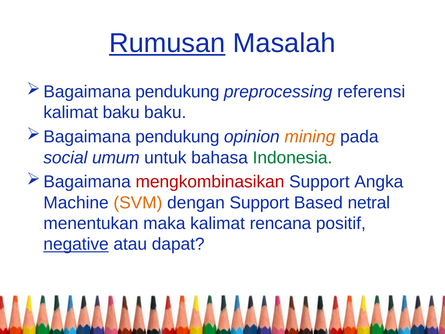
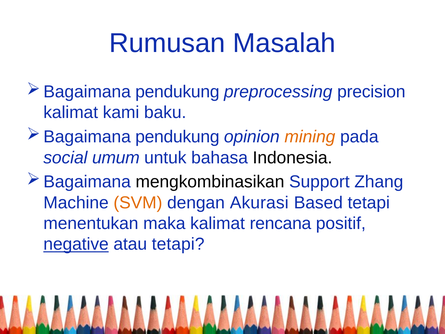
Rumusan underline: present -> none (167, 43)
referensi: referensi -> precision (371, 92)
kalimat baku: baku -> kami (121, 112)
Indonesia colour: green -> black (293, 158)
mengkombinasikan colour: red -> black (210, 182)
Angka: Angka -> Zhang (379, 182)
dengan Support: Support -> Akurasi (259, 203)
Based netral: netral -> tetapi (369, 203)
atau dapat: dapat -> tetapi (178, 244)
